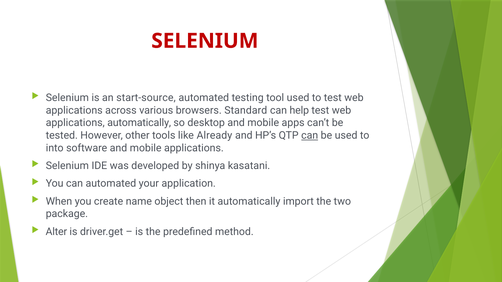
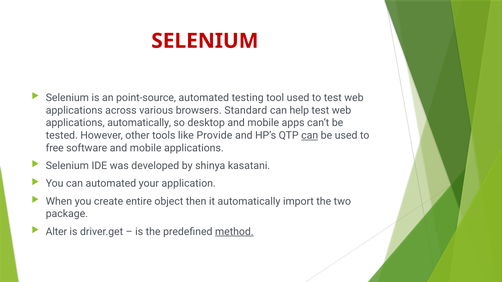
start-source: start-source -> point-source (146, 98)
Already: Already -> Provide (214, 136)
into: into -> free (55, 148)
name: name -> entire (139, 202)
method underline: none -> present (234, 232)
